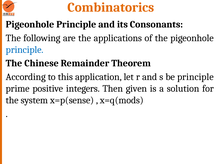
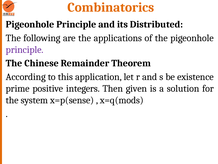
Consonants: Consonants -> Distributed (156, 24)
principle colour: blue -> purple (25, 49)
be principle: principle -> existence (195, 77)
